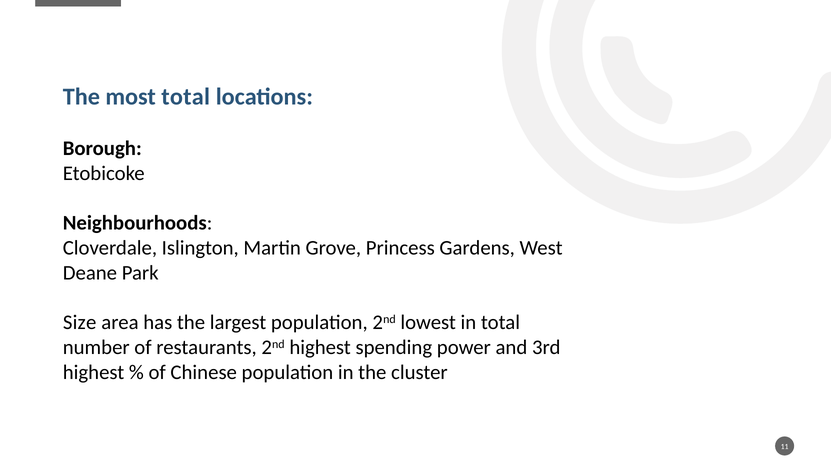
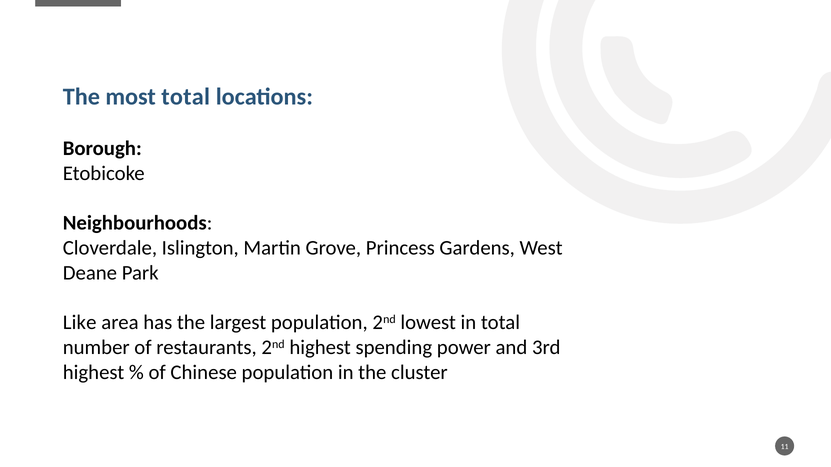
Size: Size -> Like (80, 323)
